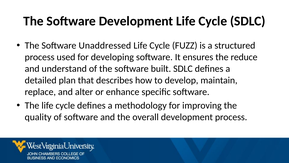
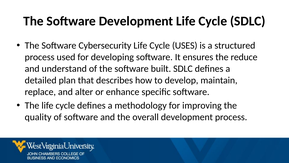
Unaddressed: Unaddressed -> Cybersecurity (105, 45)
FUZZ: FUZZ -> USES (185, 45)
